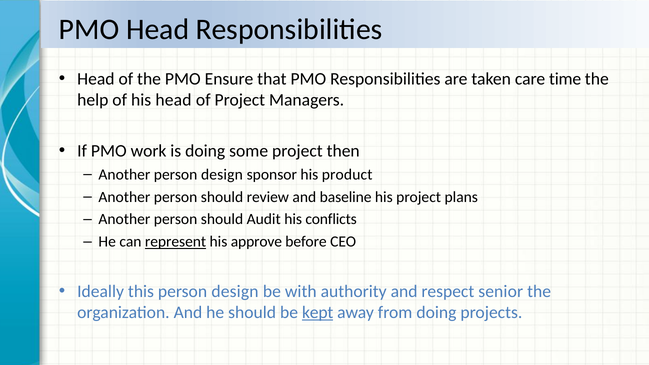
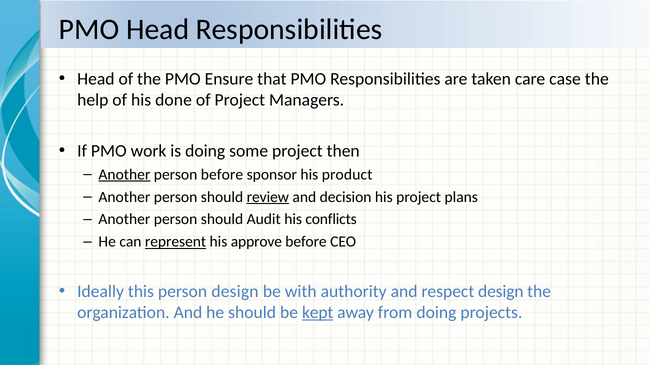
time: time -> case (565, 79)
his head: head -> done (174, 100)
Another underline: none -> present (124, 175)
design: design -> before (222, 175)
review underline: none -> present (268, 197)
baseline: baseline -> decision (346, 197)
respect senior: senior -> design (501, 292)
